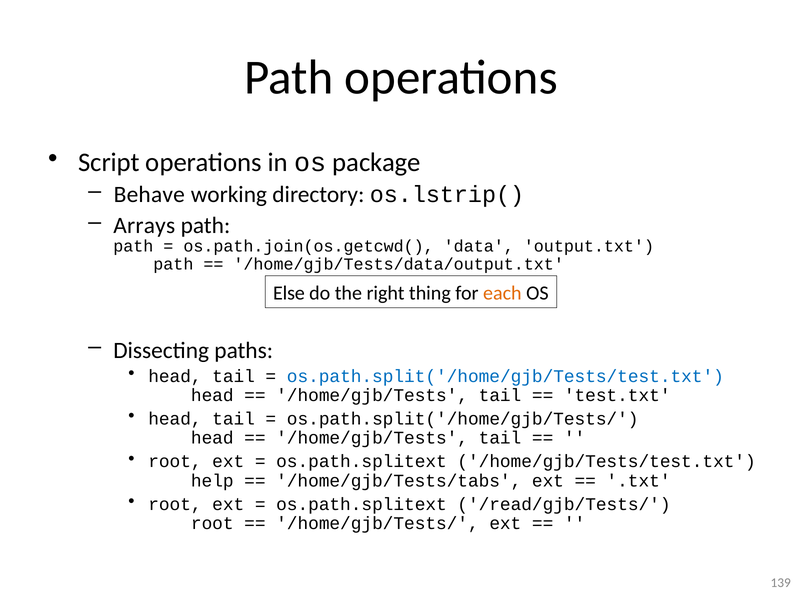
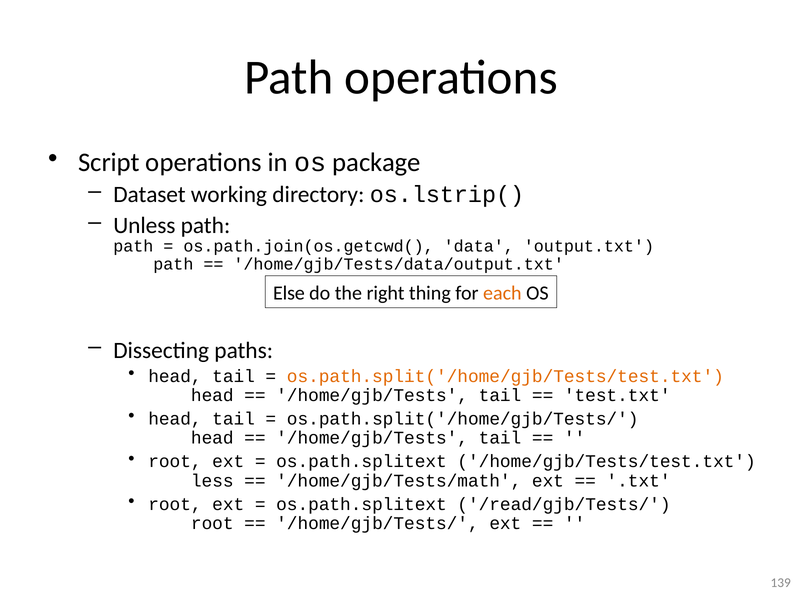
Behave: Behave -> Dataset (149, 195)
Arrays: Arrays -> Unless (144, 225)
os.path.split('/home/gjb/Tests/test.txt colour: blue -> orange (505, 376)
help: help -> less (212, 480)
/home/gjb/Tests/tabs: /home/gjb/Tests/tabs -> /home/gjb/Tests/math (399, 480)
